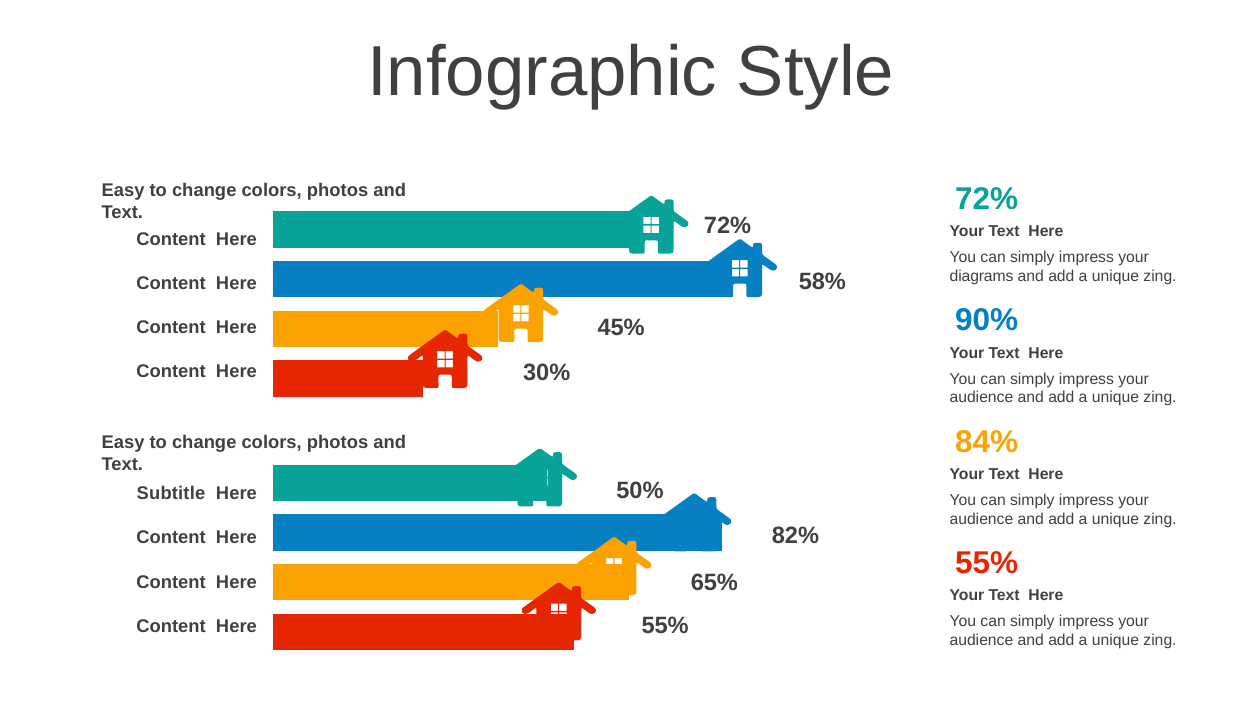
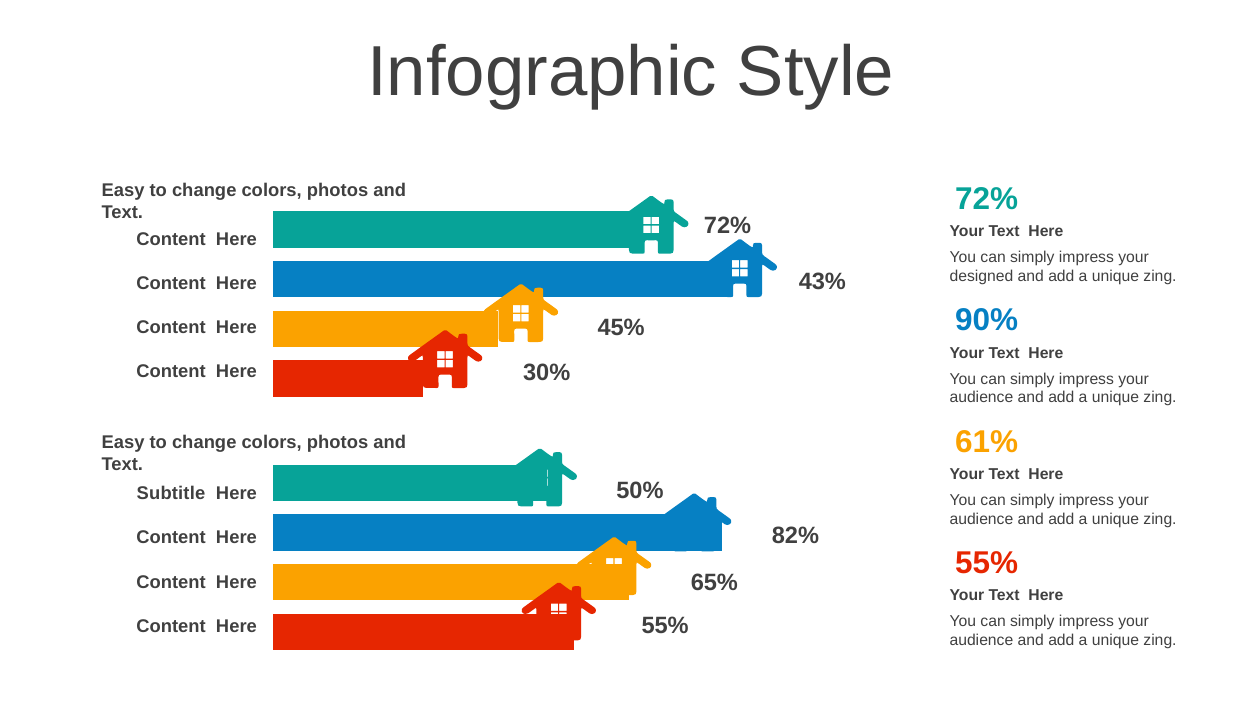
diagrams: diagrams -> designed (981, 276)
58%: 58% -> 43% (822, 282)
84%: 84% -> 61% (987, 442)
